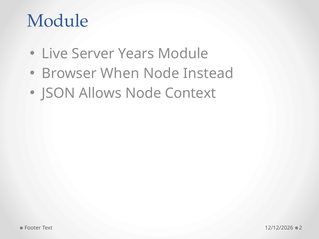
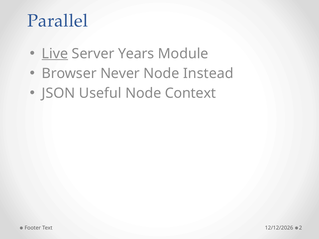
Module: Module -> Parallel (58, 21)
Live underline: none -> present (55, 54)
When: When -> Never (120, 73)
Allows: Allows -> Useful (100, 93)
